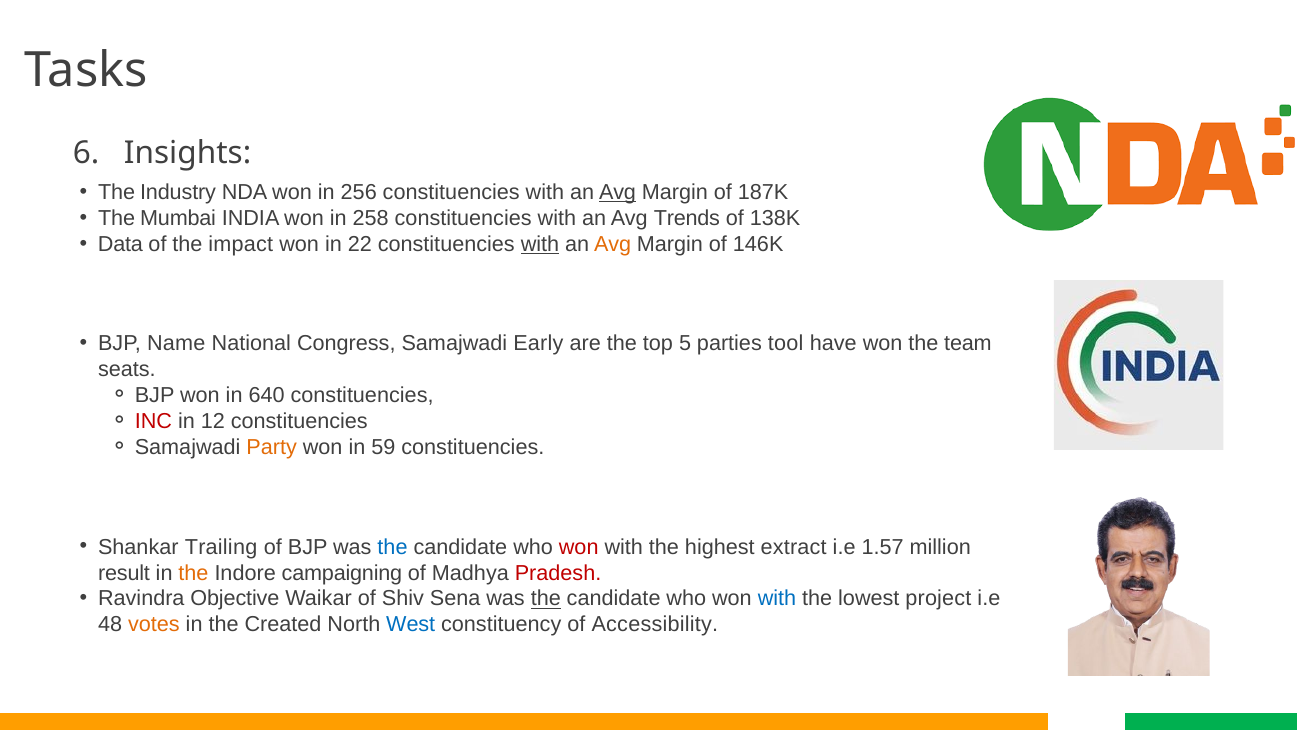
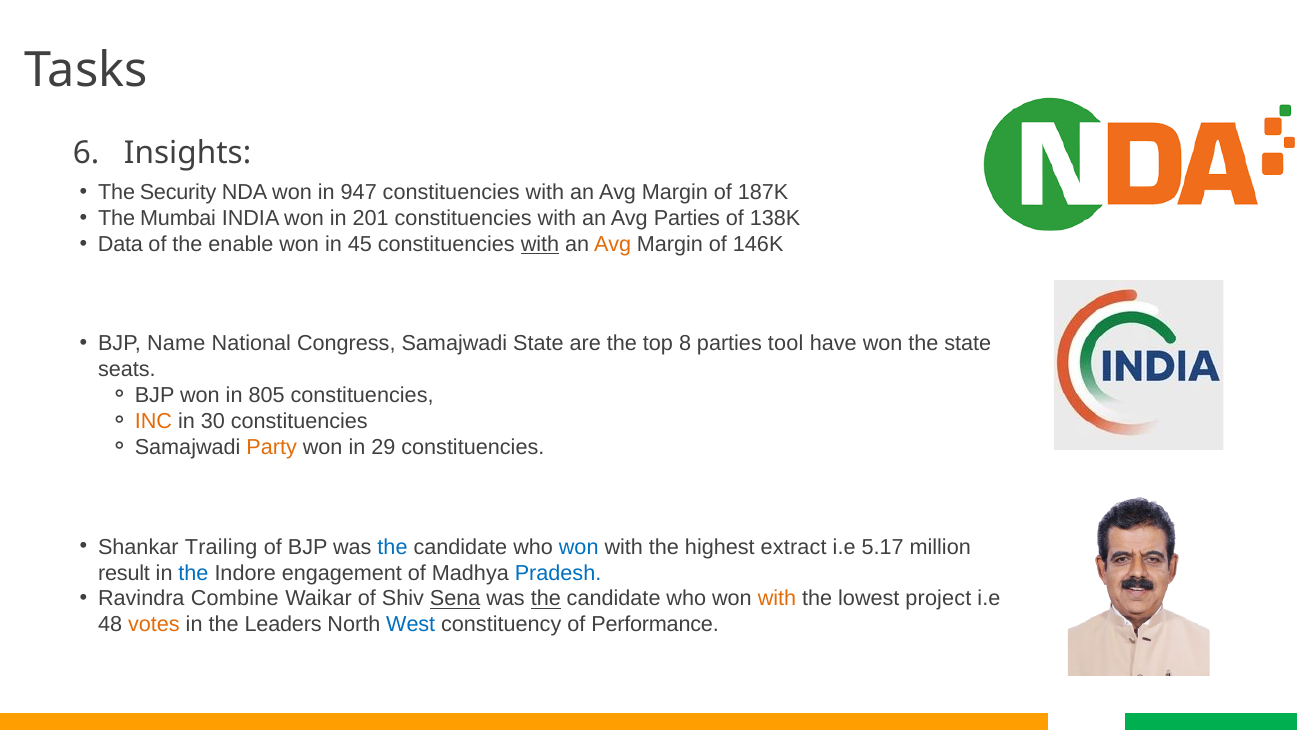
Industry: Industry -> Security (178, 192)
256: 256 -> 947 (359, 192)
Avg underline: present -> none (617, 192)
258: 258 -> 201 (371, 218)
Avg Trends: Trends -> Parties (687, 218)
impact: impact -> enable (241, 244)
22: 22 -> 45 (360, 244)
Samajwadi Early: Early -> State (538, 343)
5: 5 -> 8 (685, 343)
the team: team -> state (968, 343)
640: 640 -> 805 (267, 395)
INC colour: red -> orange (153, 421)
12: 12 -> 30 (213, 421)
59: 59 -> 29 (383, 447)
won colour: red -> blue (579, 547)
1.57: 1.57 -> 5.17 (883, 547)
the colour: orange -> blue (193, 573)
campaigning: campaigning -> engagement (342, 573)
Pradesh colour: red -> blue (558, 573)
Objective: Objective -> Combine (235, 598)
Sena underline: none -> present (455, 598)
with colour: blue -> orange (777, 598)
Created: Created -> Leaders (283, 624)
Accessibility: Accessibility -> Performance (655, 624)
